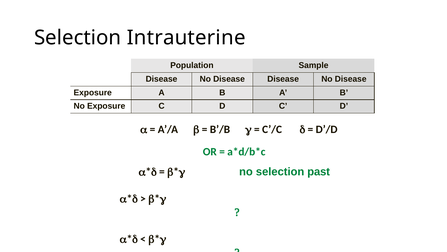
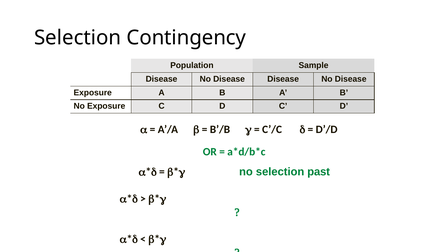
Intrauterine: Intrauterine -> Contingency (186, 38)
